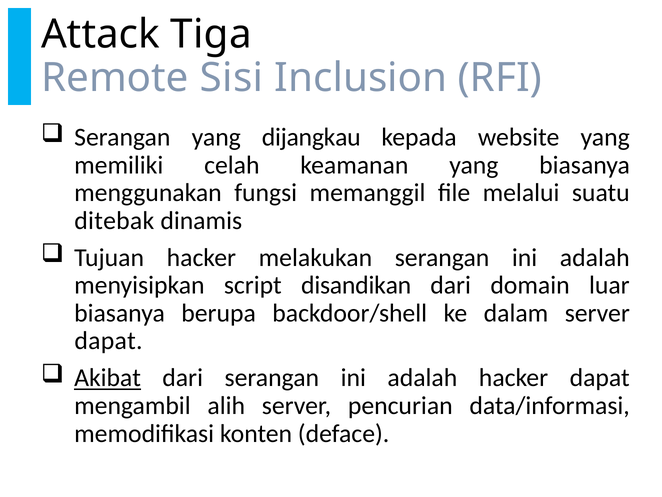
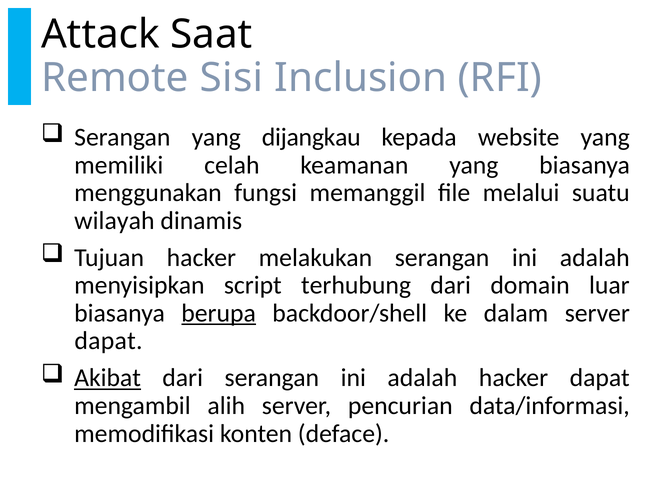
Tiga: Tiga -> Saat (211, 34)
ditebak: ditebak -> wilayah (114, 220)
disandikan: disandikan -> terhubung (356, 285)
berupa underline: none -> present (219, 313)
